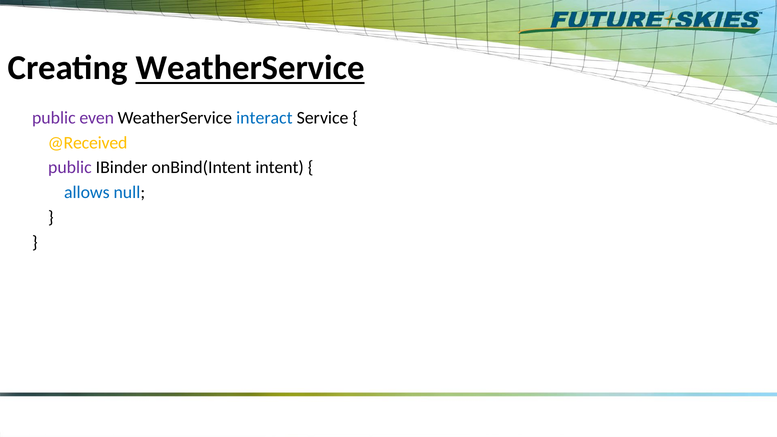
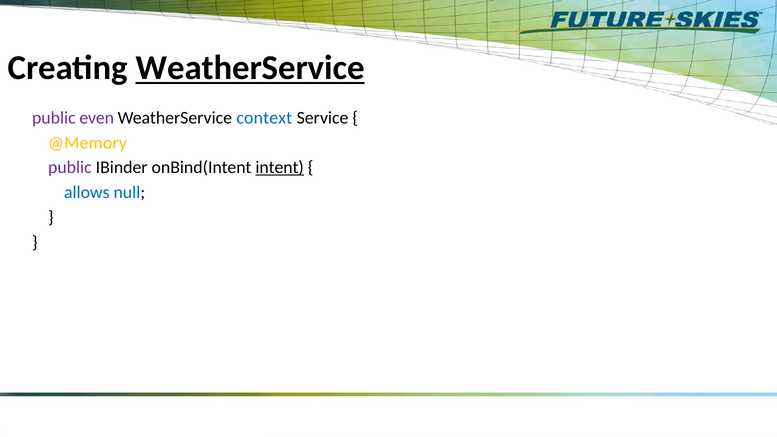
interact: interact -> context (264, 118)
@Received: @Received -> @Memory (87, 143)
intent underline: none -> present (280, 168)
